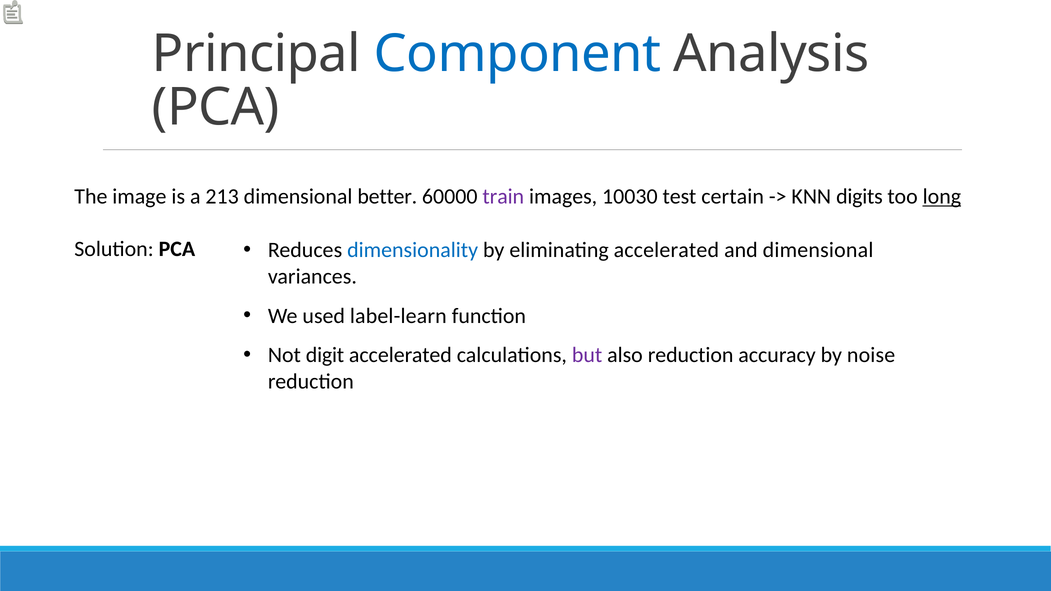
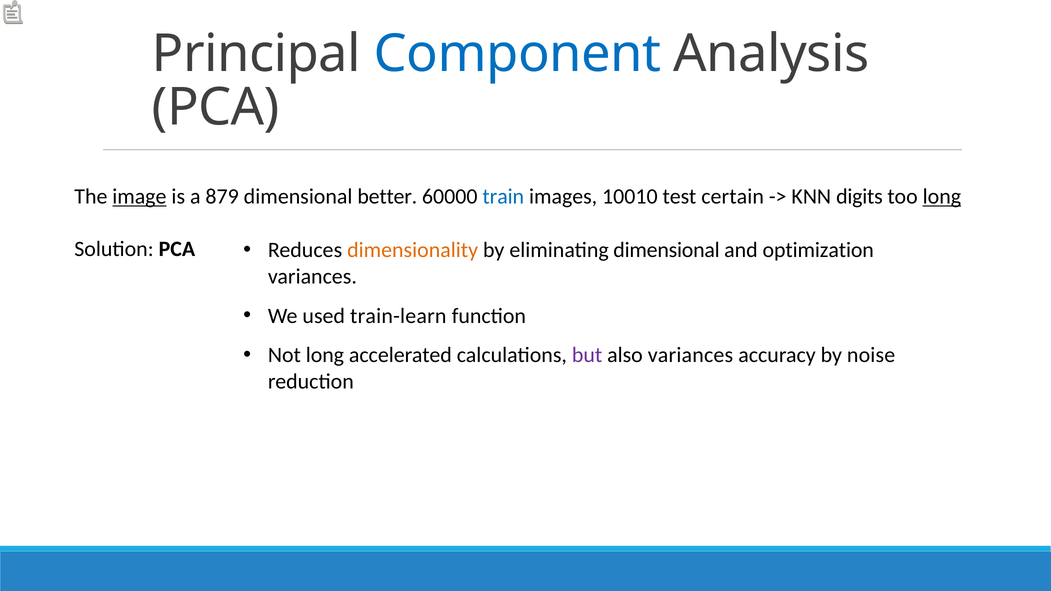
image underline: none -> present (139, 197)
213: 213 -> 879 (222, 197)
train colour: purple -> blue (503, 197)
10030: 10030 -> 10010 (630, 197)
dimensionality colour: blue -> orange (413, 250)
eliminating accelerated: accelerated -> dimensional (667, 250)
and dimensional: dimensional -> optimization (818, 250)
label-learn: label-learn -> train-learn (398, 316)
Not digit: digit -> long (325, 355)
also reduction: reduction -> variances (690, 355)
